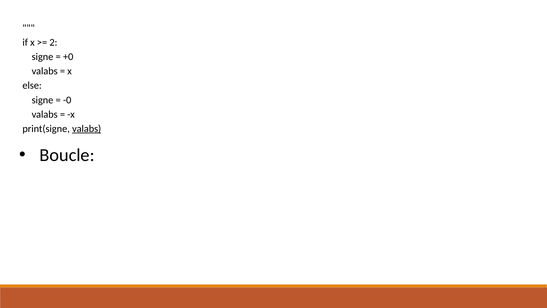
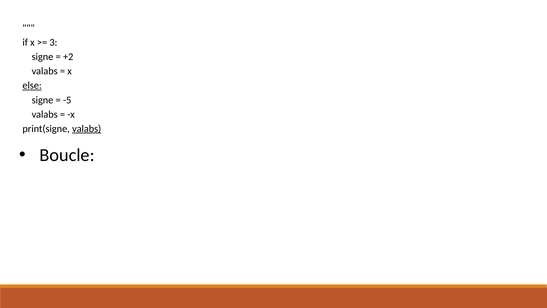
2: 2 -> 3 (53, 42)
+0: +0 -> +2 (68, 57)
else underline: none -> present (32, 86)
-0: -0 -> -5 (67, 100)
